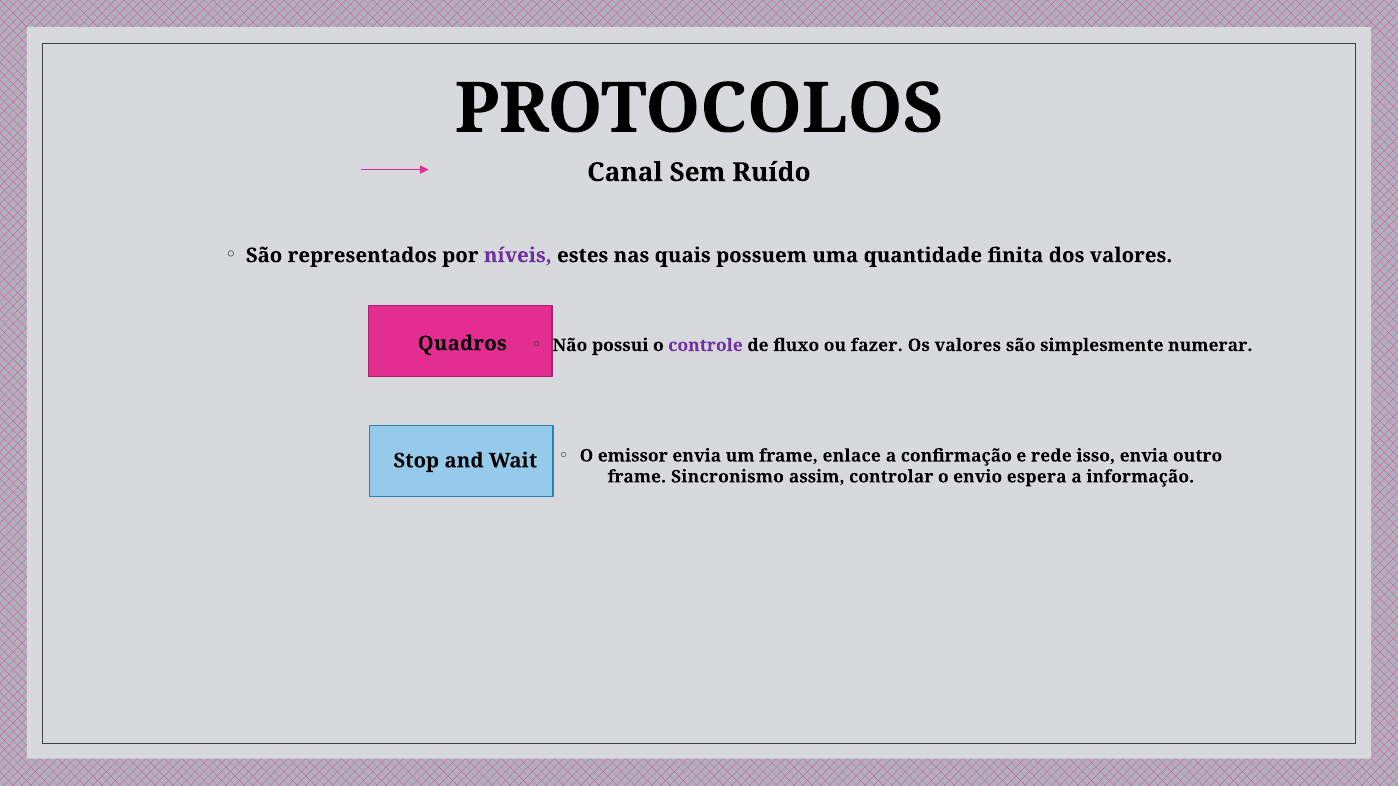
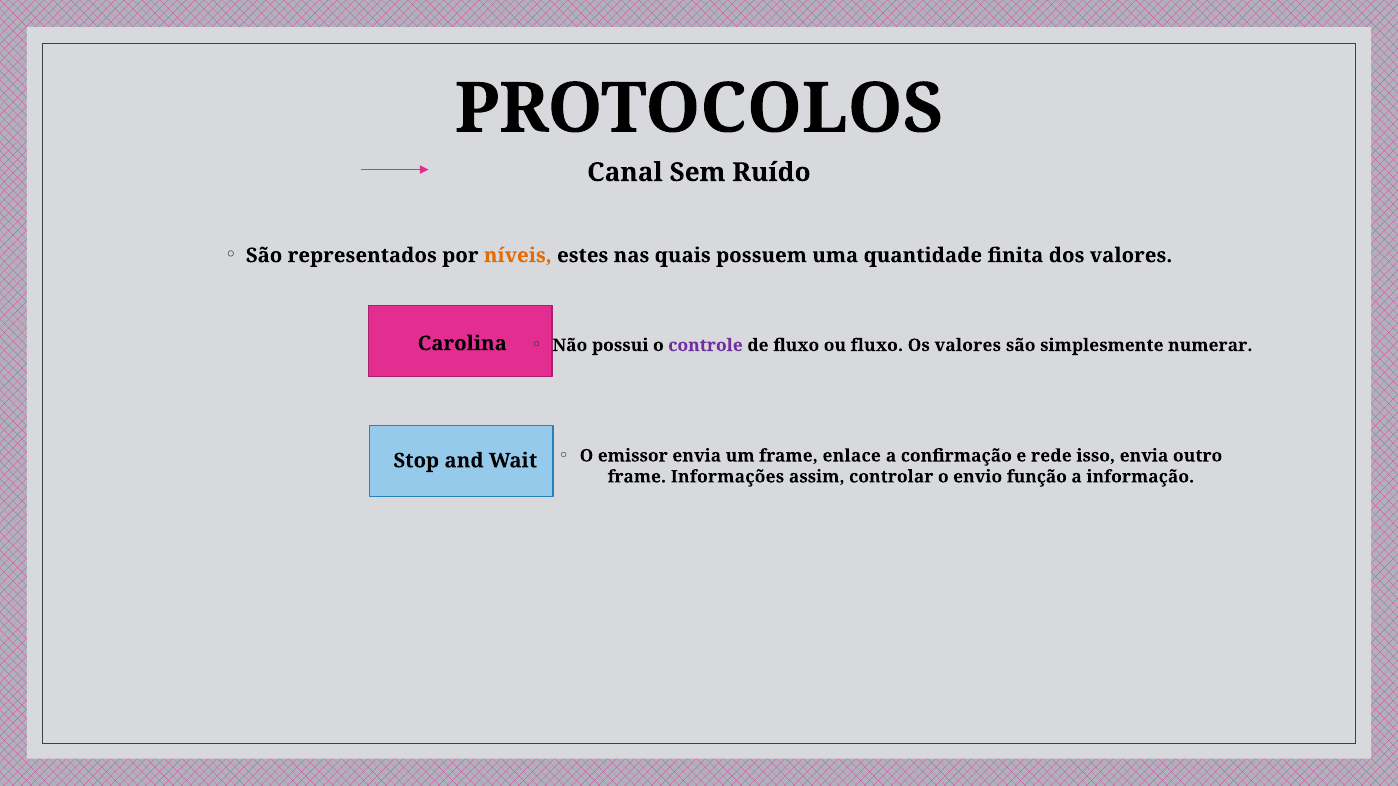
níveis colour: purple -> orange (518, 256)
ou fazer: fazer -> fluxo (877, 345)
Quadros: Quadros -> Carolina (462, 344)
Sincronismo: Sincronismo -> Informações (727, 477)
espera: espera -> função (1037, 477)
